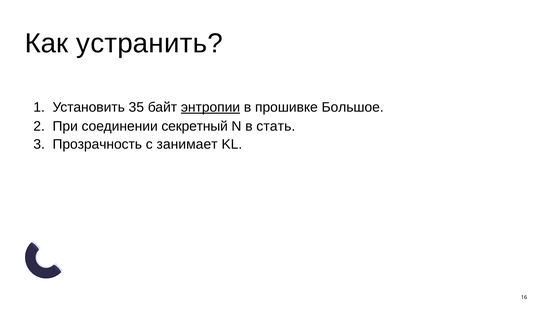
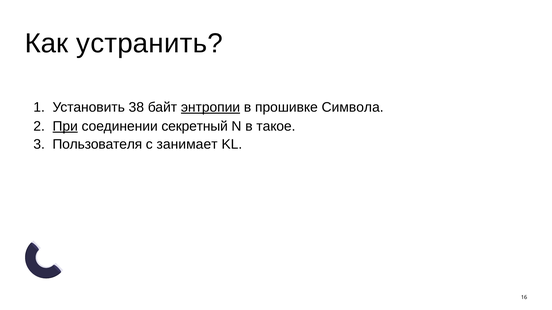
35: 35 -> 38 (136, 107)
Большое: Большое -> Символа (353, 107)
При underline: none -> present (65, 126)
стать: стать -> такое (276, 126)
Прозрачность: Прозрачность -> Пользователя (97, 145)
